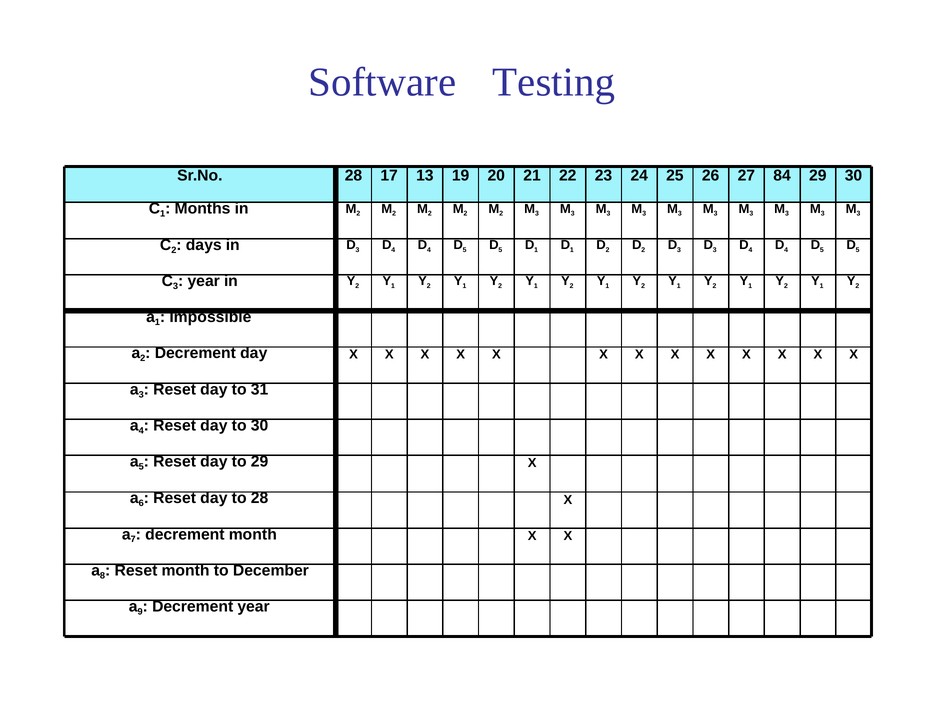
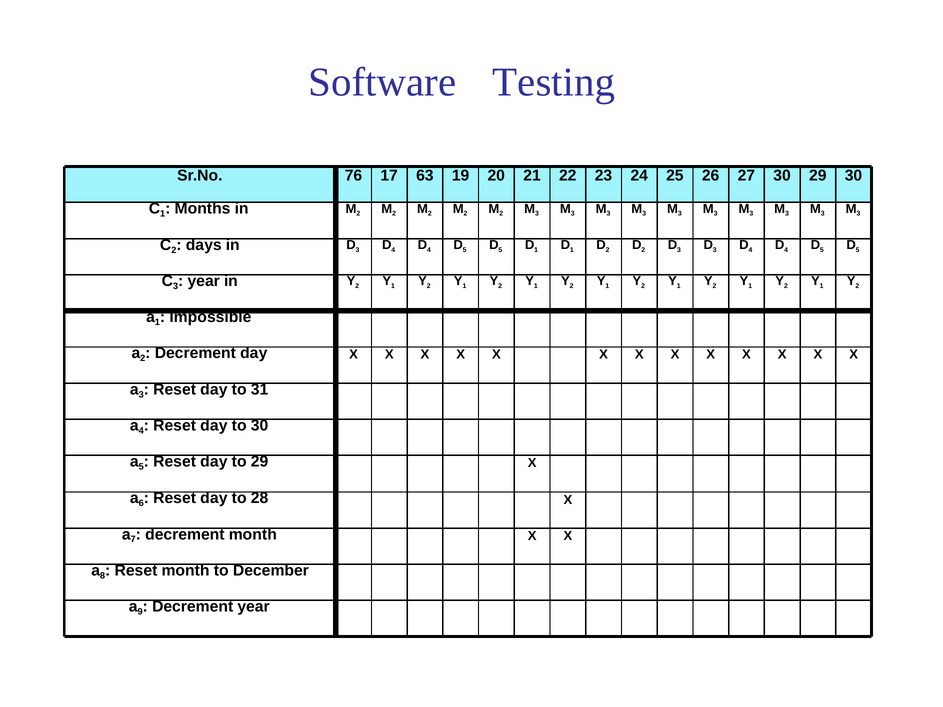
Sr.No 28: 28 -> 76 (353, 176)
13: 13 -> 63 (425, 176)
27 84: 84 -> 30 (782, 176)
